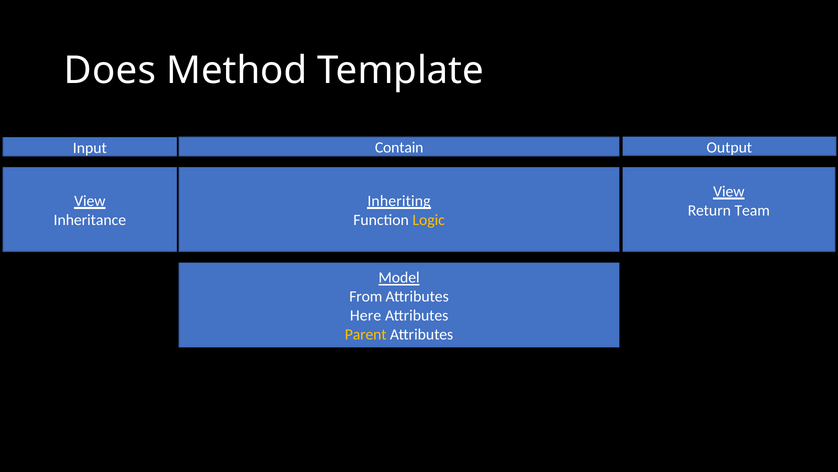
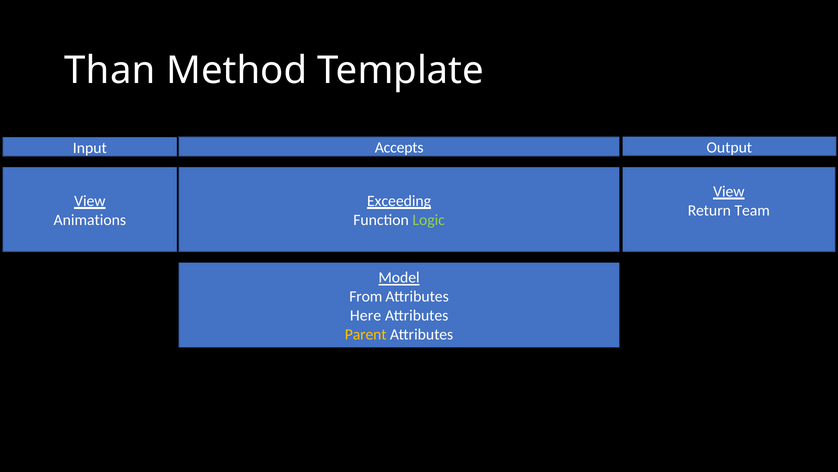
Does: Does -> Than (110, 70)
Contain: Contain -> Accepts (399, 147)
Inheriting: Inheriting -> Exceeding (399, 201)
Inheritance: Inheritance -> Animations (90, 220)
Logic colour: yellow -> light green (429, 220)
